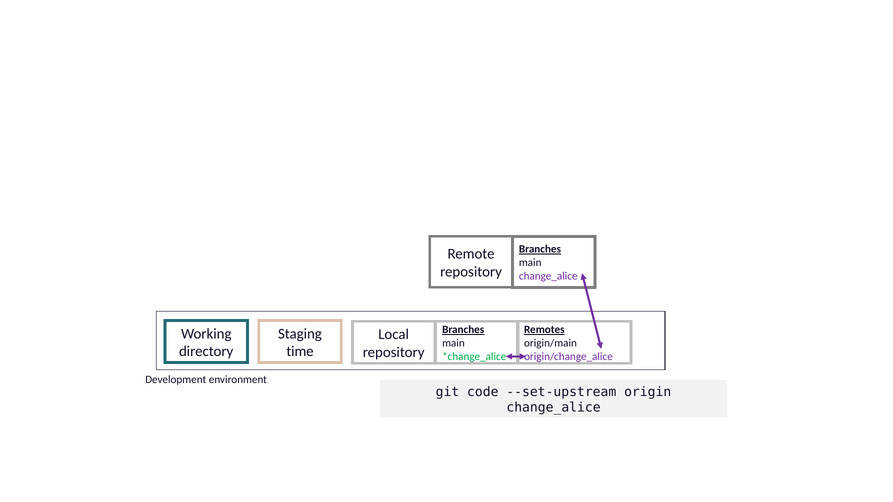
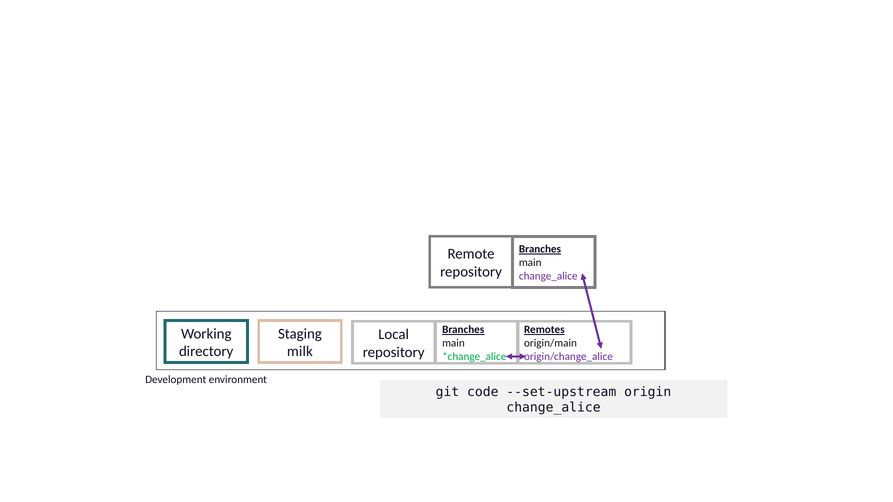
time: time -> milk (300, 352)
